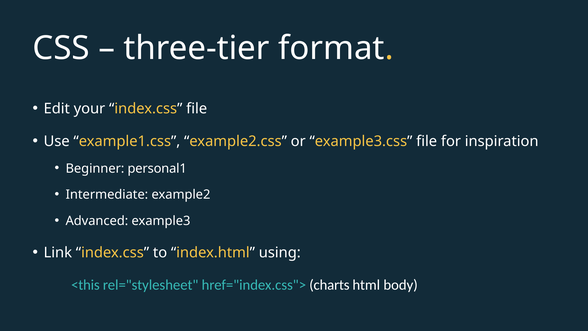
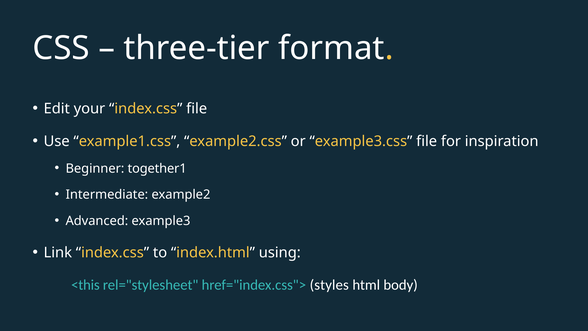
personal1: personal1 -> together1 (157, 168)
charts: charts -> styles (329, 285)
